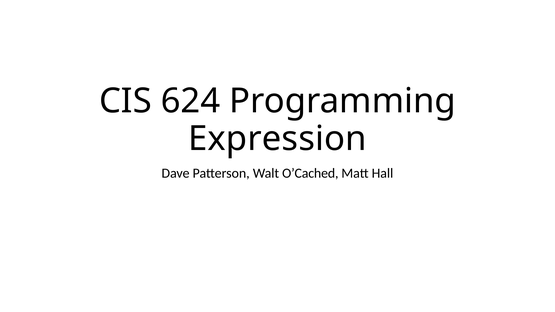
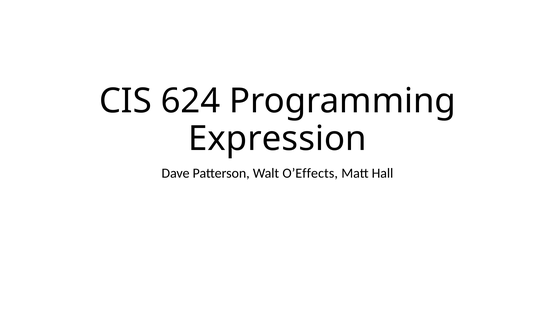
O’Cached: O’Cached -> O’Effects (310, 173)
